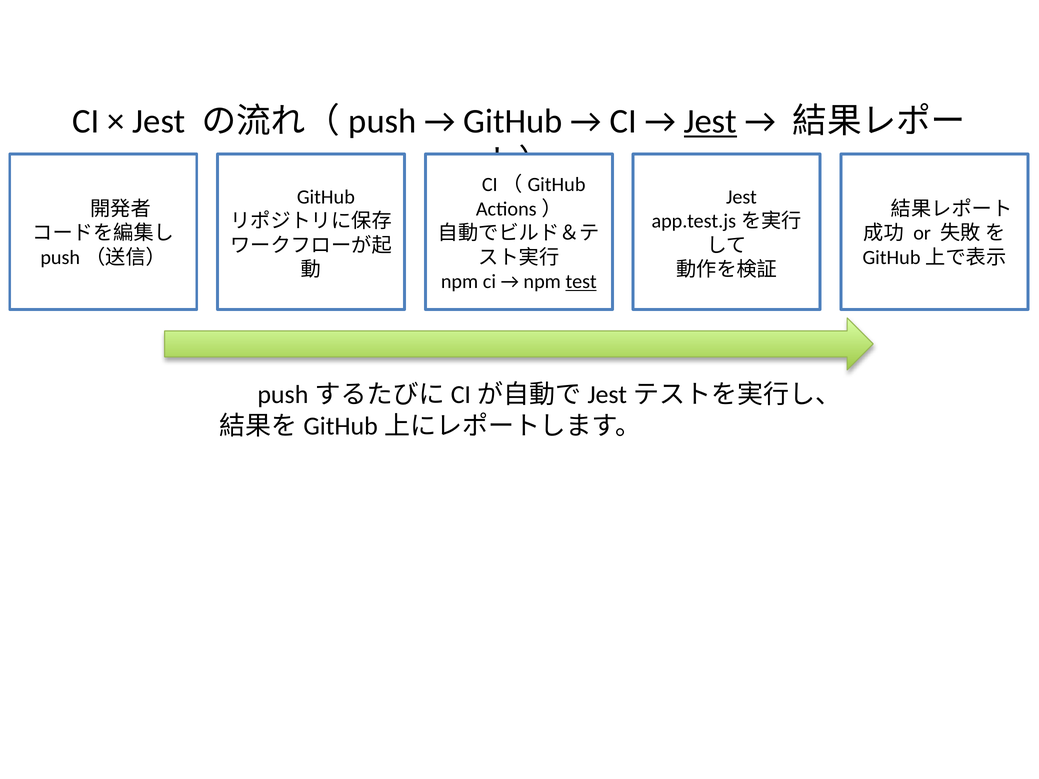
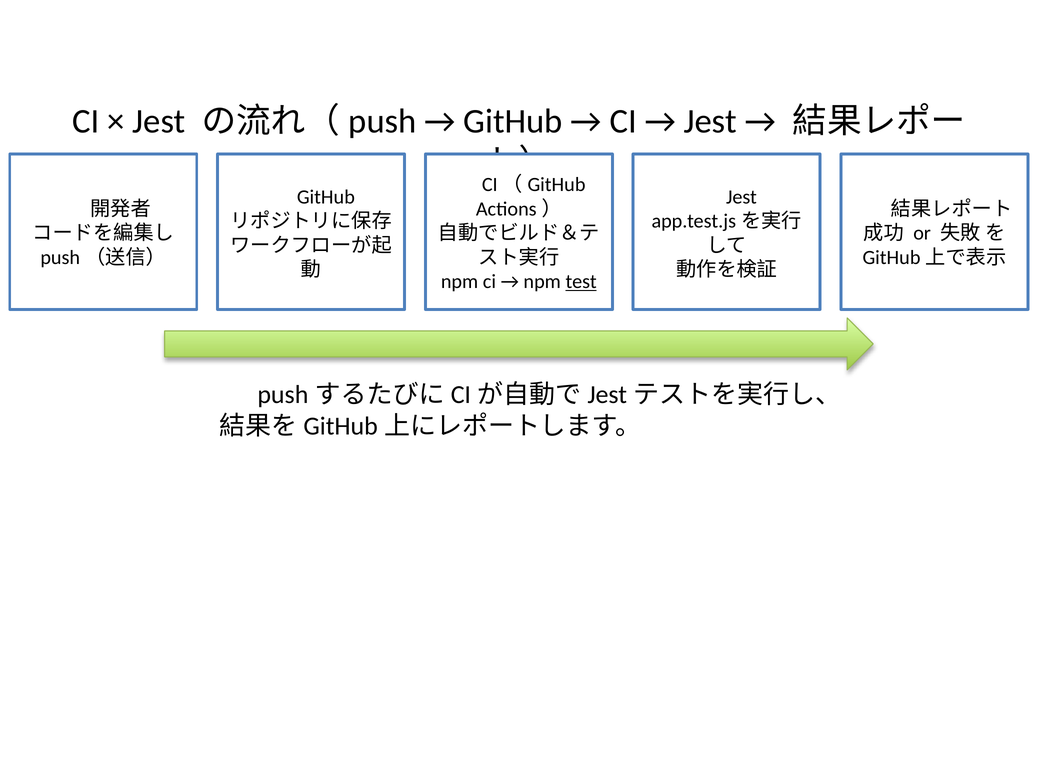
Jest underline: present -> none (710, 122)
